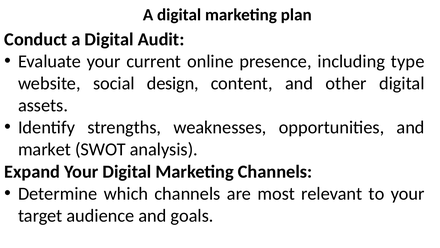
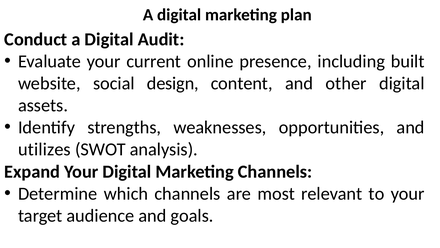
type: type -> built (408, 61)
market: market -> utilizes (44, 149)
